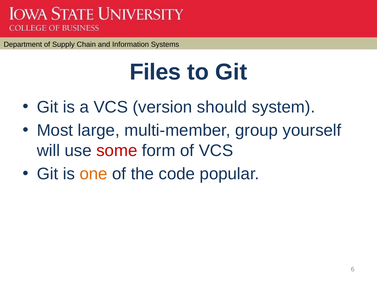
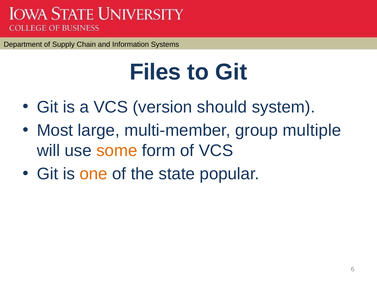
yourself: yourself -> multiple (312, 131)
some colour: red -> orange (117, 151)
code: code -> state (177, 174)
